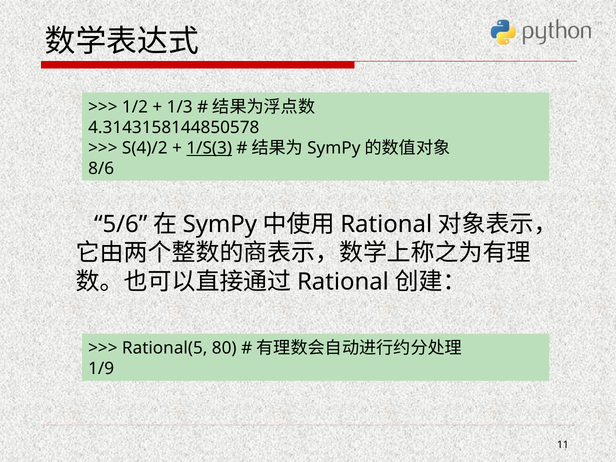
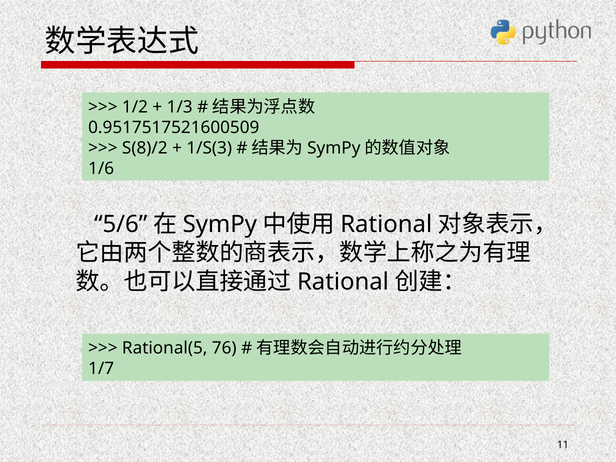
4.3143158144850578: 4.3143158144850578 -> 0.9517517521600509 (174, 127)
S(4)/2: S(4)/2 -> S(8)/2 (145, 148)
1/S(3 underline: present -> none (209, 148)
8/6: 8/6 -> 1/6 (101, 169)
80: 80 -> 76 (224, 348)
1/9: 1/9 -> 1/7 (101, 369)
